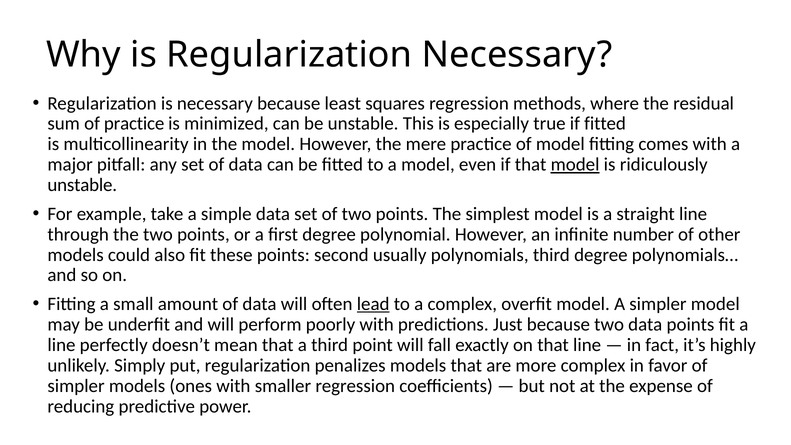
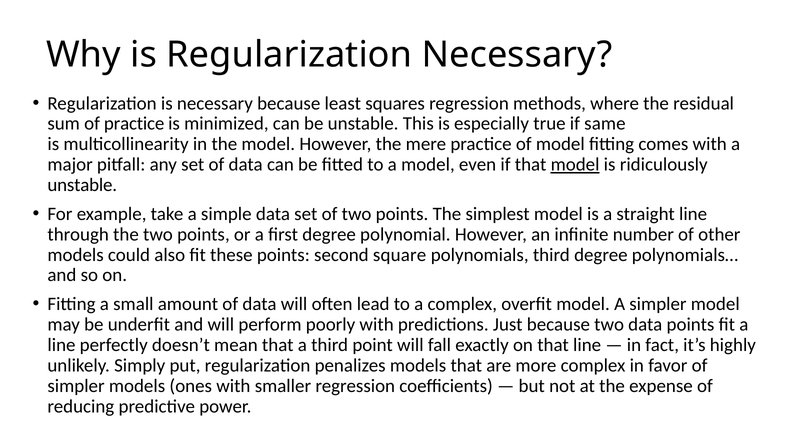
if fitted: fitted -> same (605, 124)
usually: usually -> square (400, 255)
lead underline: present -> none (373, 304)
